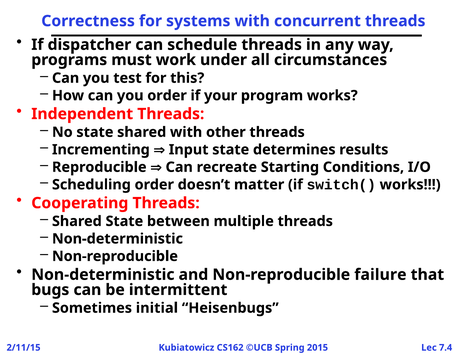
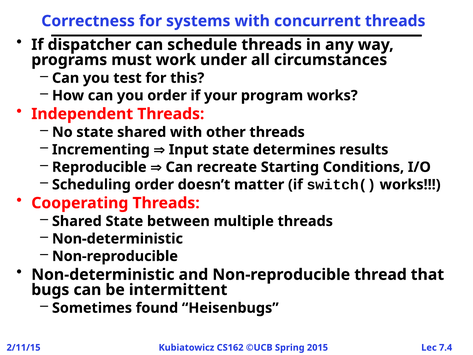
failure: failure -> thread (381, 274)
initial: initial -> found (157, 308)
